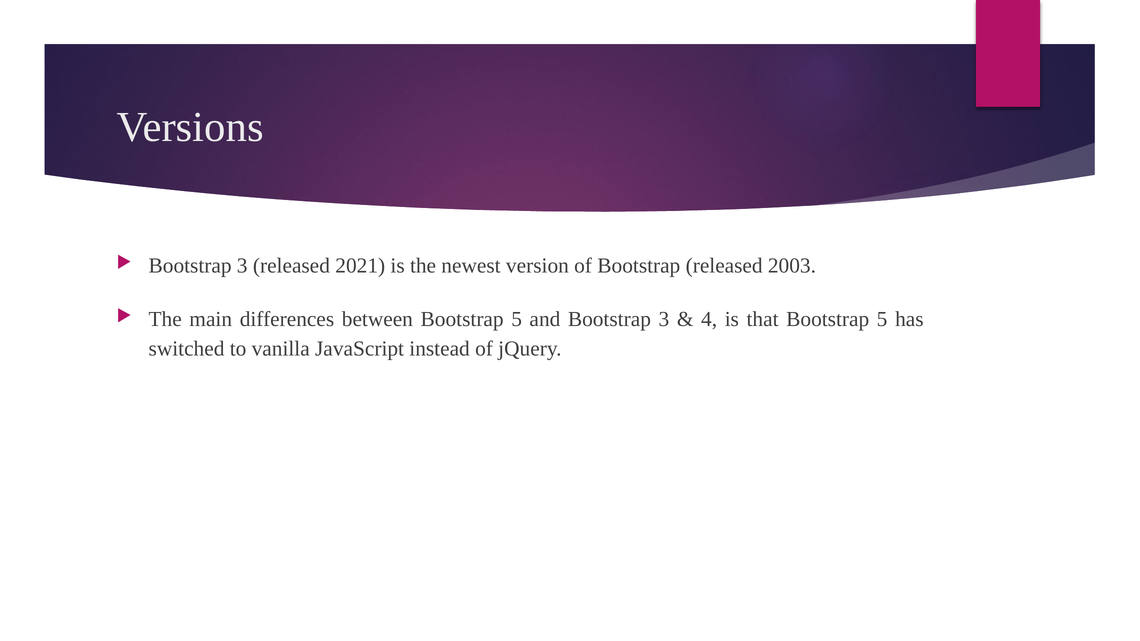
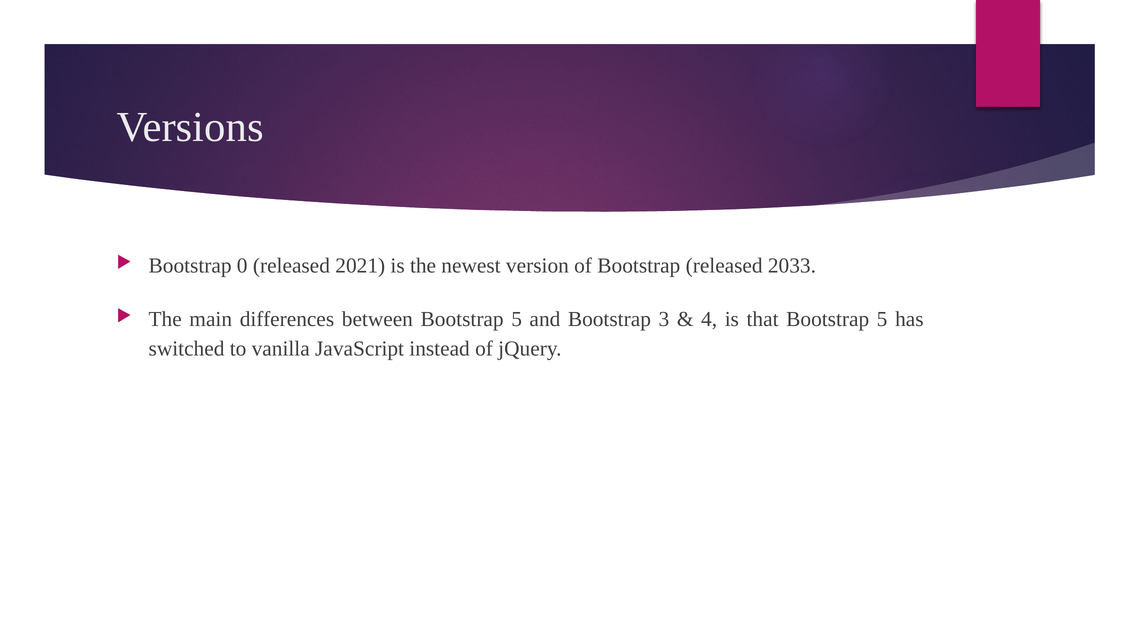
3: 3 -> 0 (242, 266)
2003: 2003 -> 2033 (792, 266)
